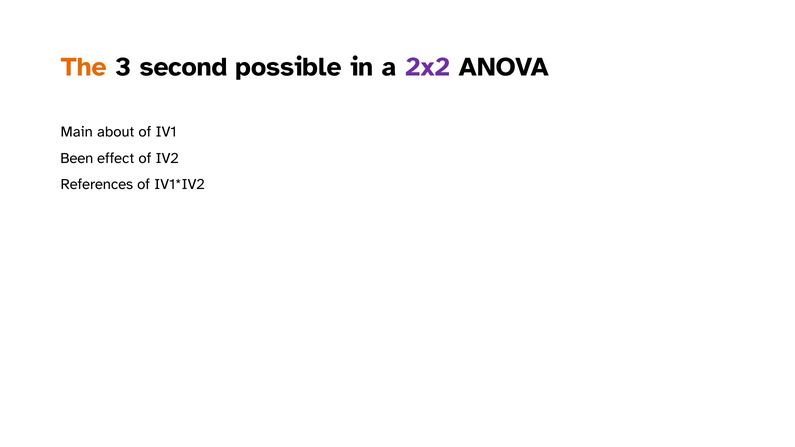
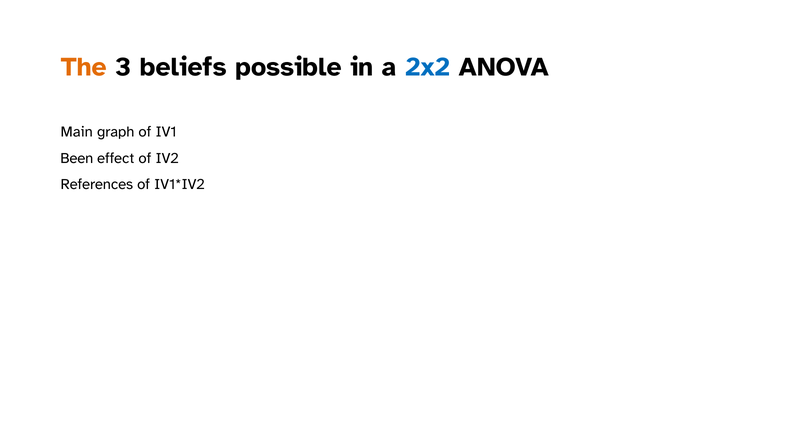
second: second -> beliefs (183, 67)
2x2 colour: purple -> blue (428, 67)
about: about -> graph (116, 132)
